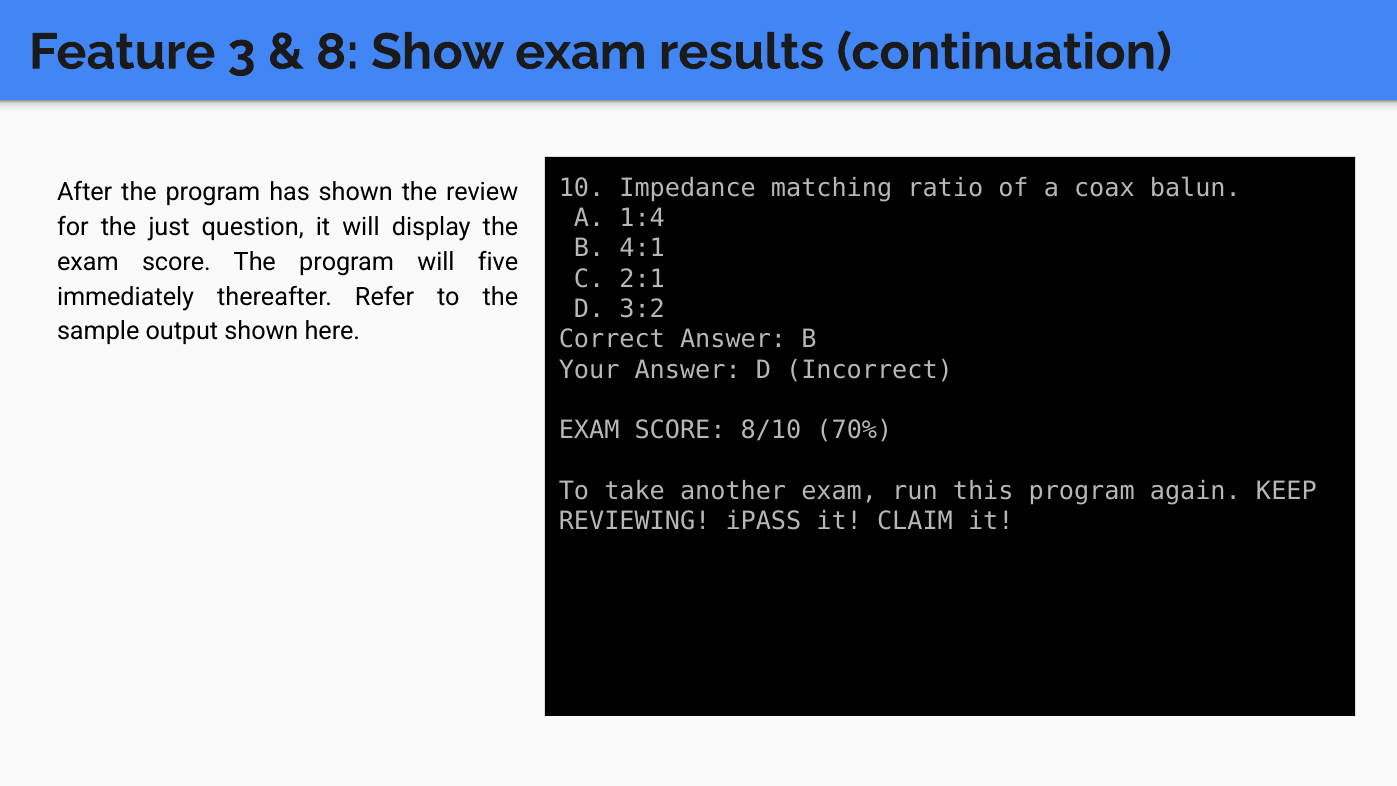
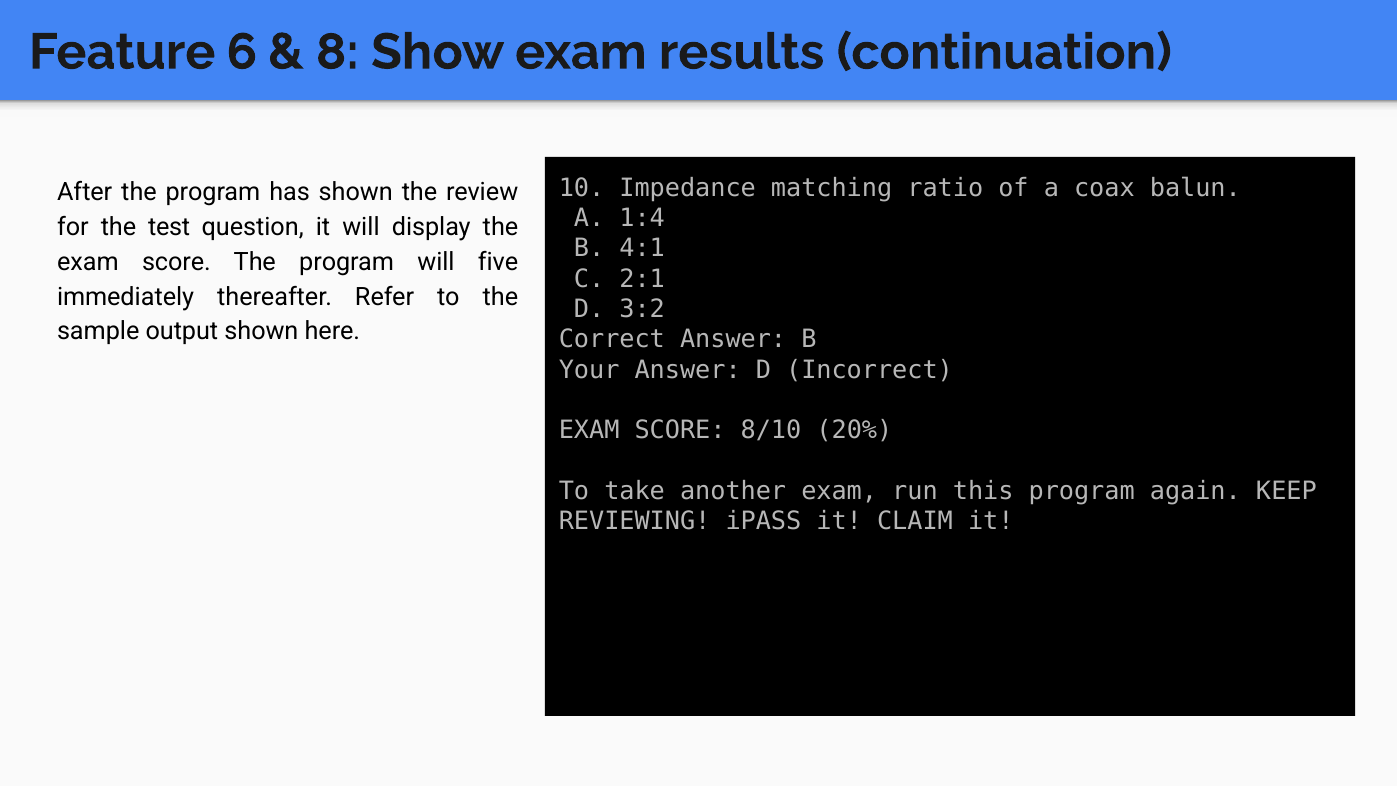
3: 3 -> 6 (242, 52)
just: just -> test (169, 227)
70%: 70% -> 20% (854, 430)
